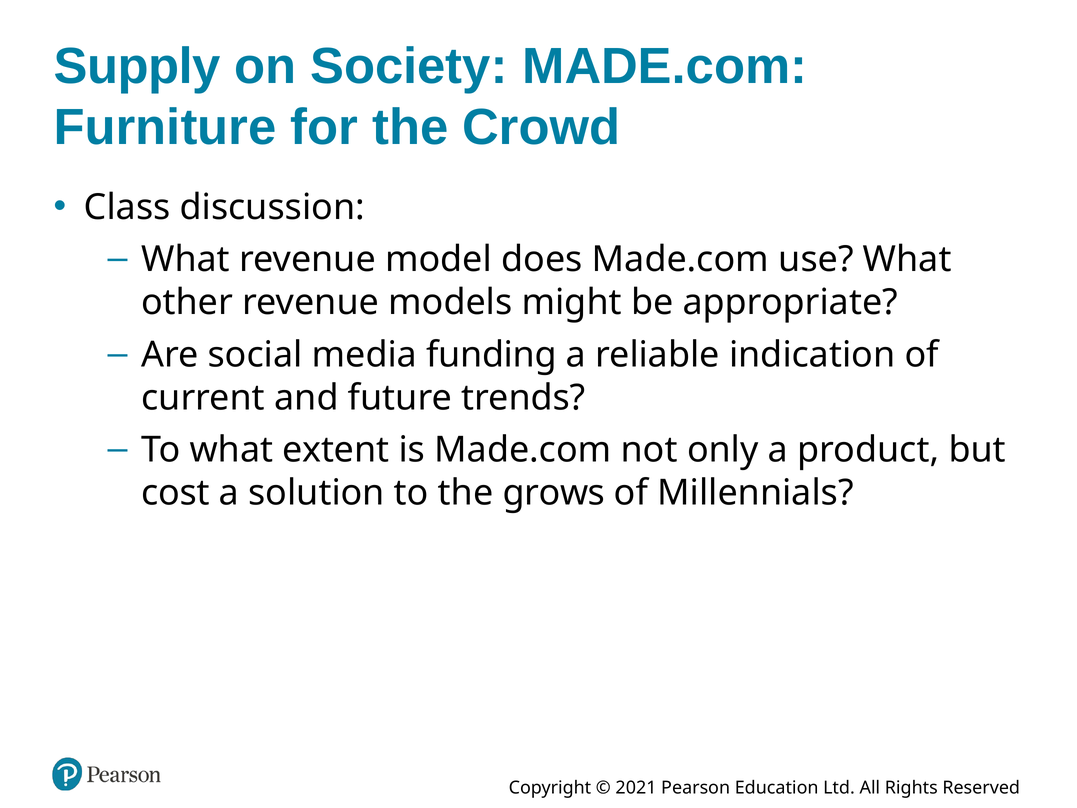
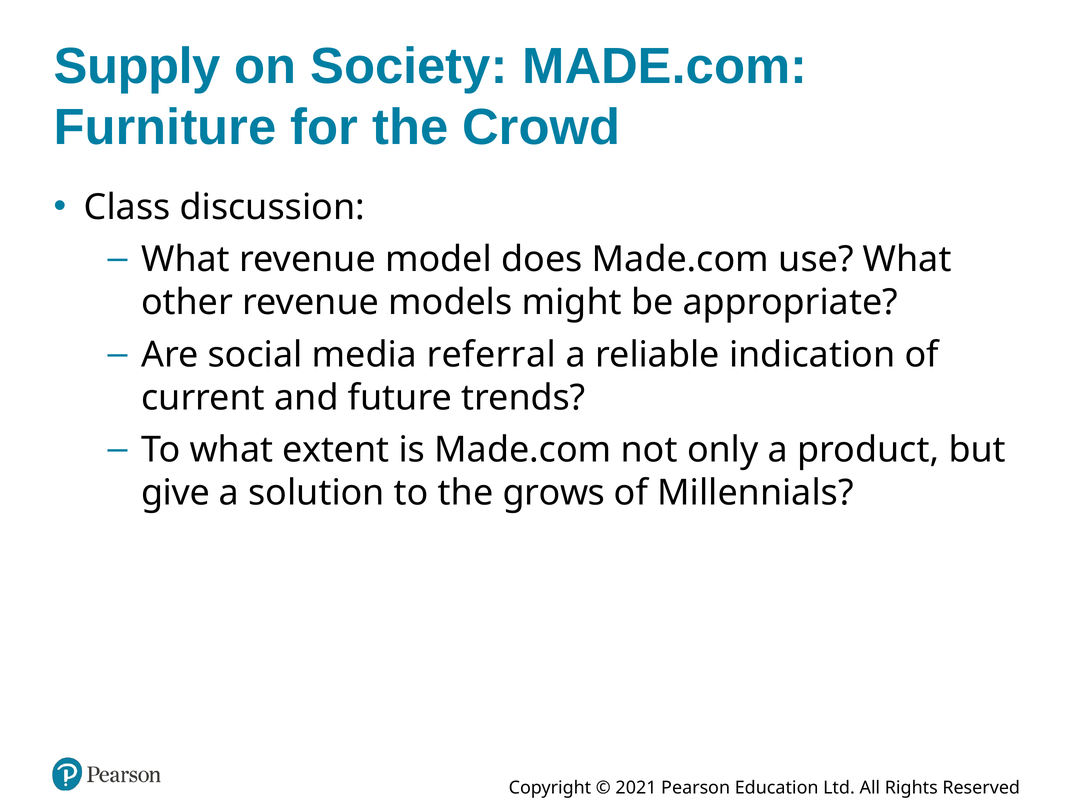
funding: funding -> referral (491, 355)
cost: cost -> give (175, 493)
